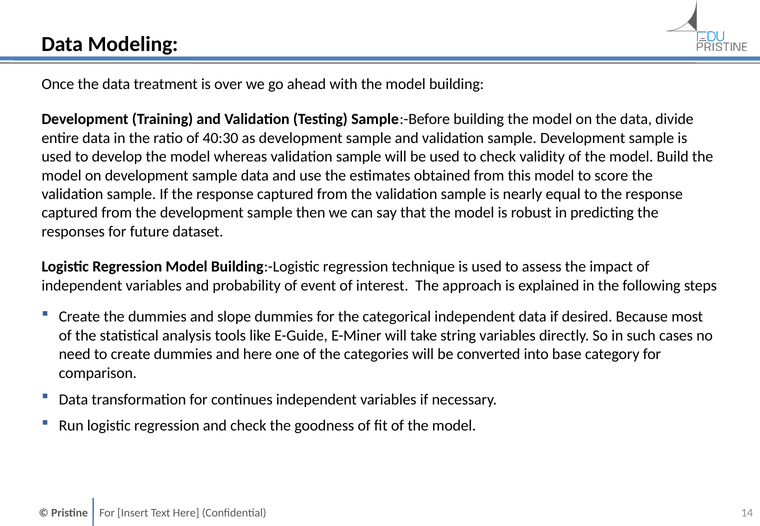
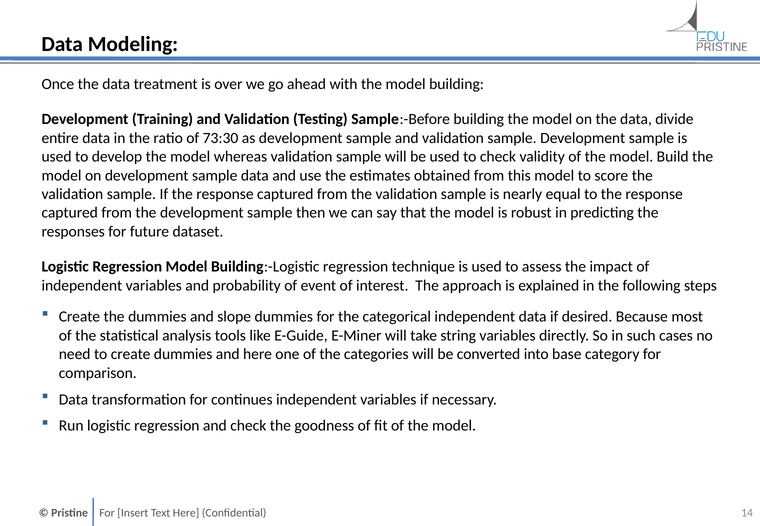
40:30: 40:30 -> 73:30 (221, 138)
